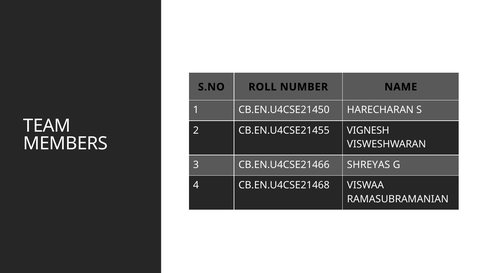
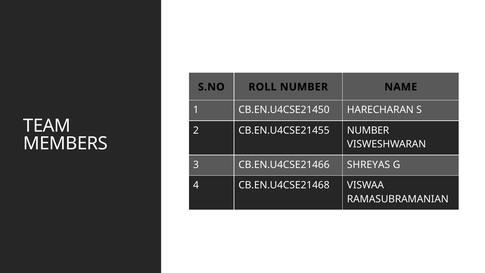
CB.EN.U4CSE21455 VIGNESH: VIGNESH -> NUMBER (368, 130)
